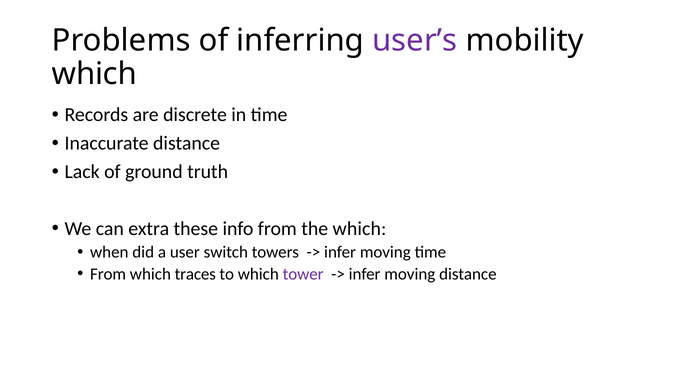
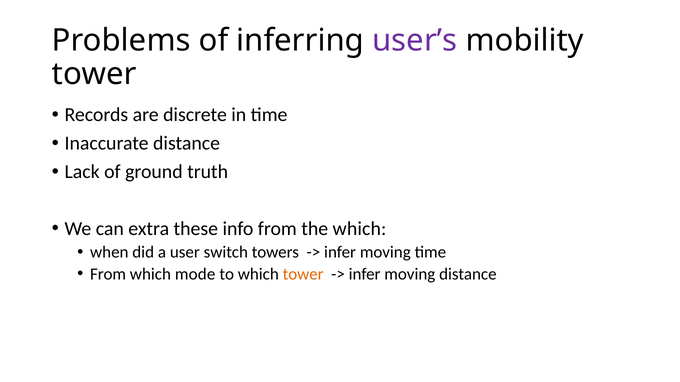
which: which -> tower (94, 74)
traces: traces -> mode (195, 274)
tower colour: purple -> orange (303, 274)
